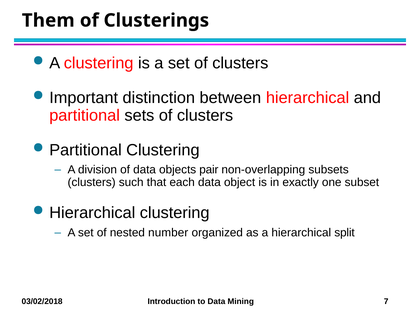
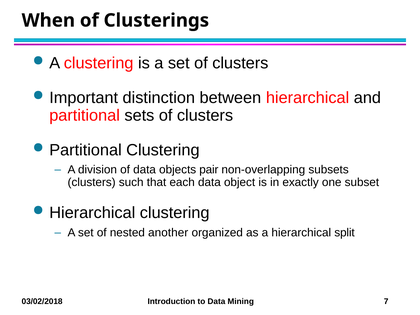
Them: Them -> When (48, 20)
number: number -> another (168, 233)
